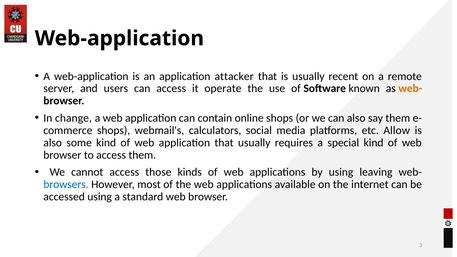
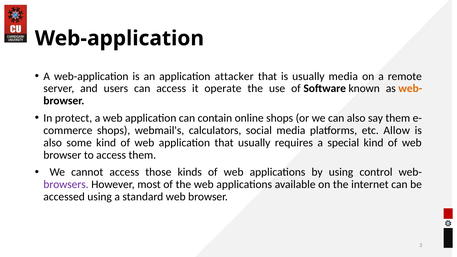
usually recent: recent -> media (343, 76)
change: change -> protect (73, 118)
leaving: leaving -> control (376, 172)
browsers colour: blue -> purple (66, 184)
